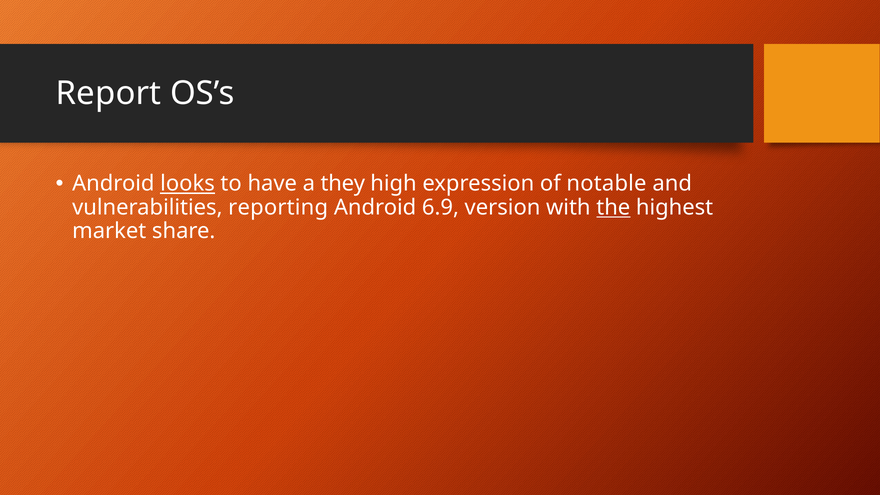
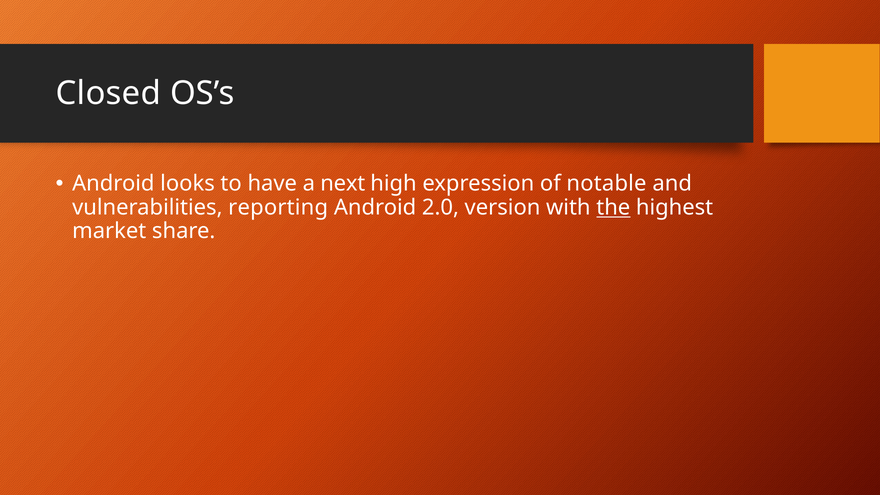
Report: Report -> Closed (108, 93)
looks underline: present -> none (188, 184)
they: they -> next (343, 184)
6.9: 6.9 -> 2.0 (440, 207)
